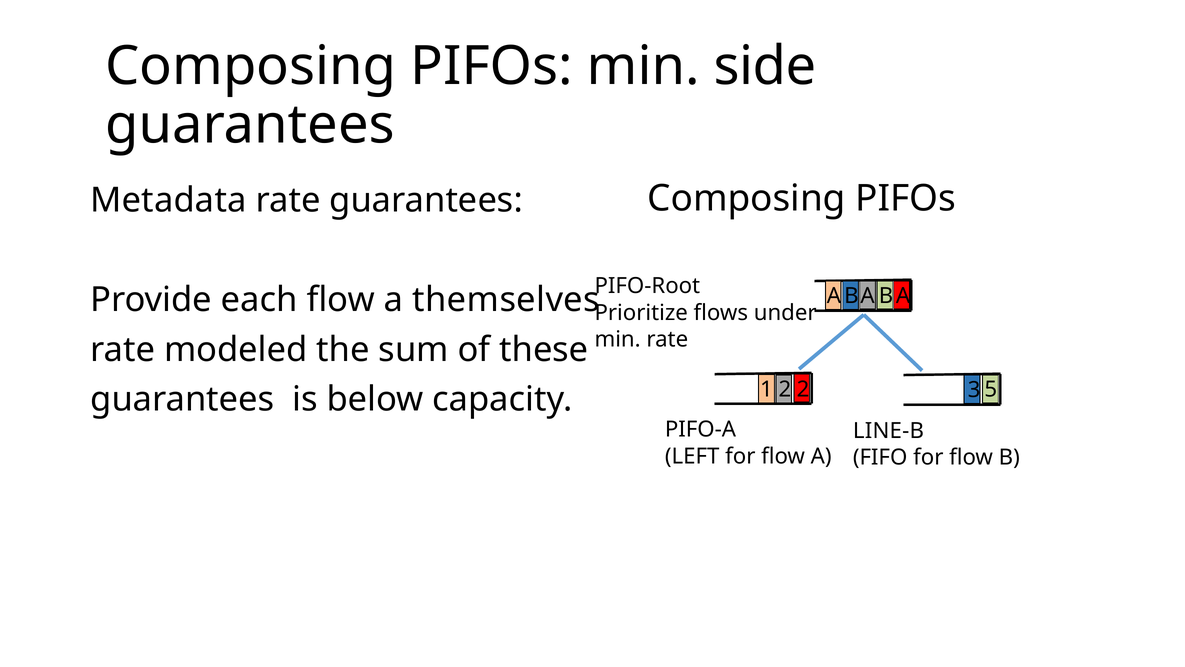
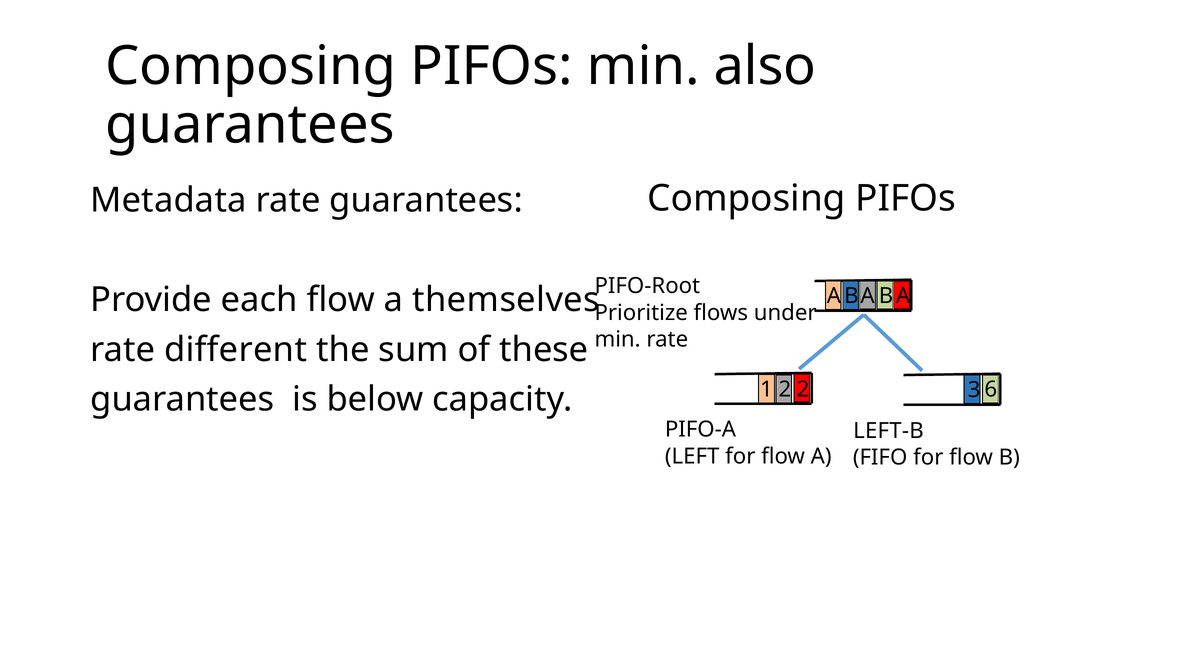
side: side -> also (765, 66)
modeled: modeled -> different (236, 349)
5: 5 -> 6 (991, 389)
LINE-B: LINE-B -> LEFT-B (888, 430)
